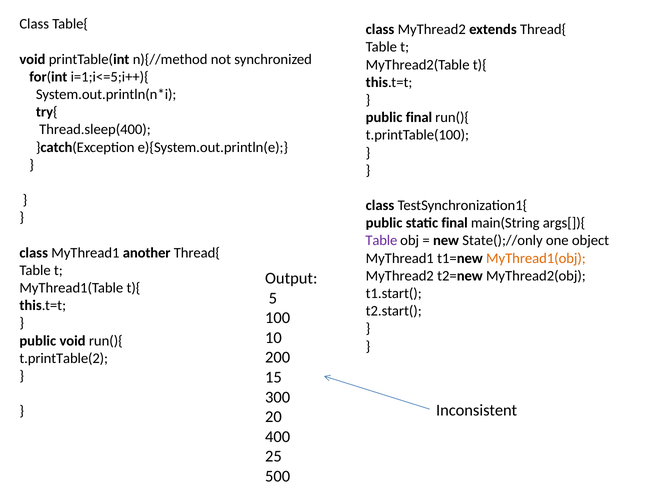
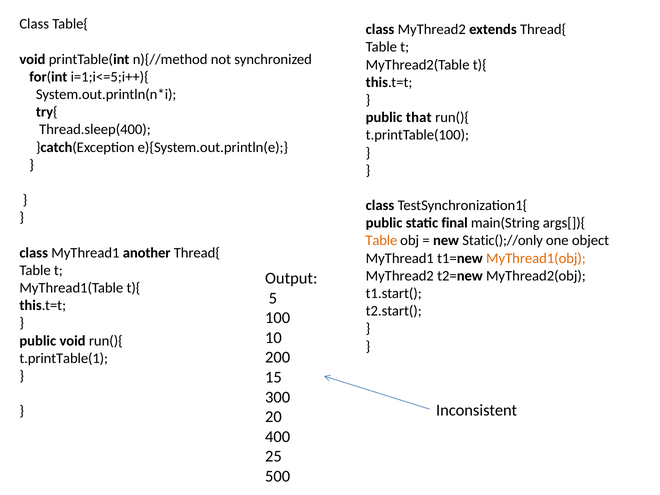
public final: final -> that (419, 117)
Table colour: purple -> orange (381, 241)
State();//only: State();//only -> Static();//only (503, 241)
t.printTable(2: t.printTable(2 -> t.printTable(1 (64, 358)
